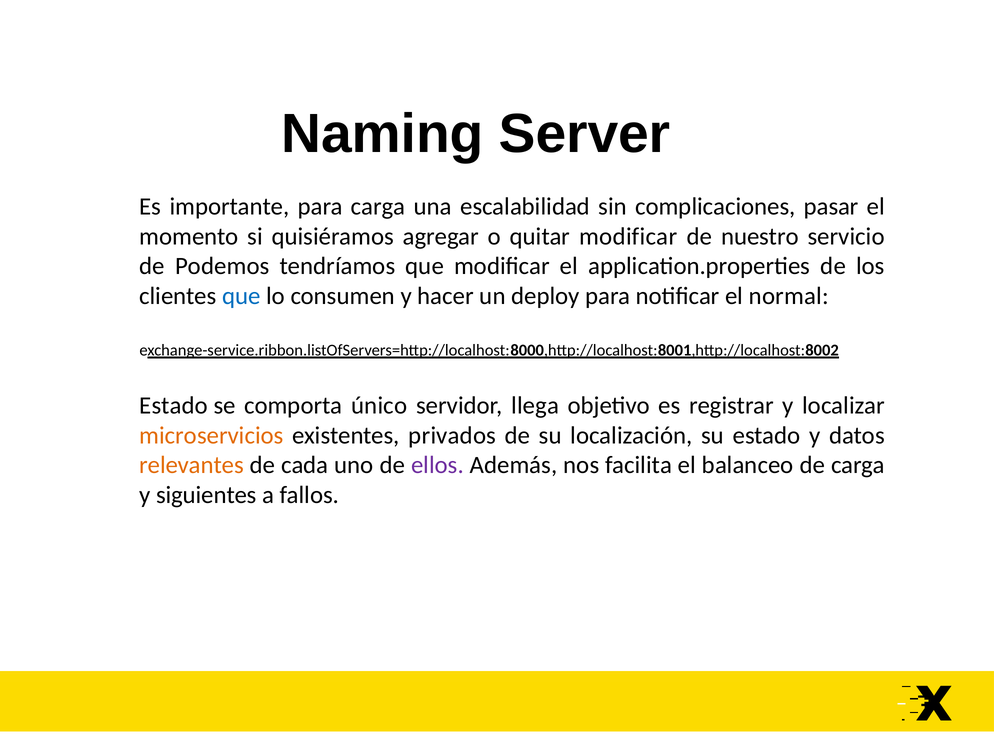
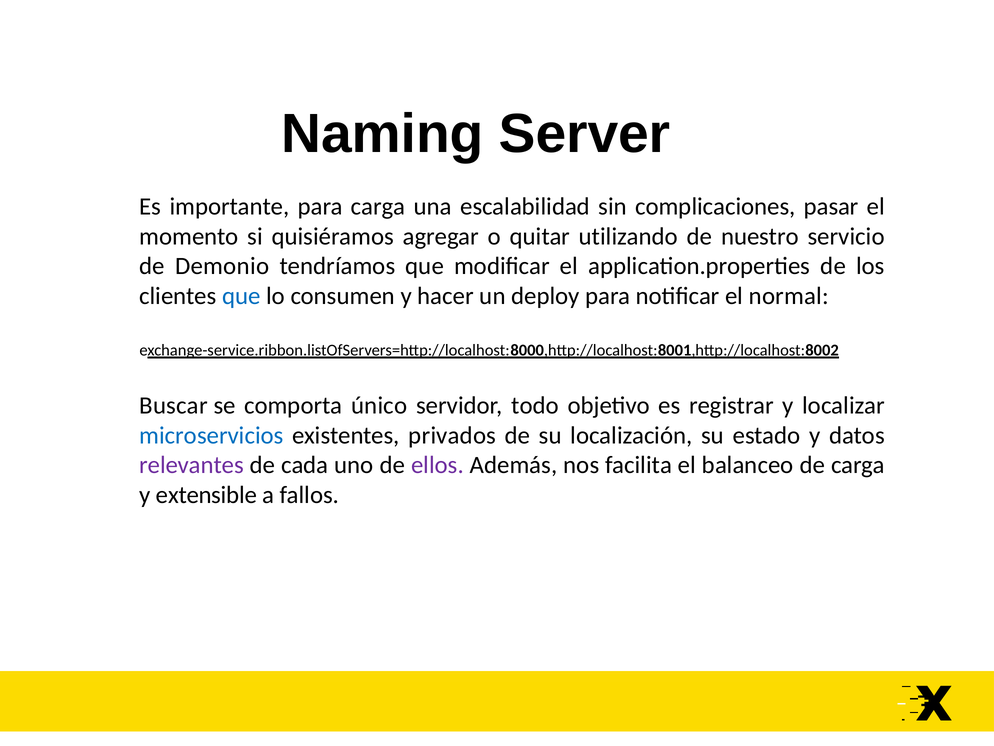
quitar modificar: modificar -> utilizando (628, 236)
Podemos: Podemos -> Demonio (222, 266)
Estado: Estado -> Buscar (174, 405)
llega: llega -> todo (535, 405)
microservicios colour: orange -> blue (211, 435)
relevantes colour: orange -> purple (192, 465)
siguientes: siguientes -> extensible (206, 495)
